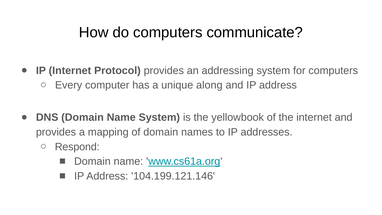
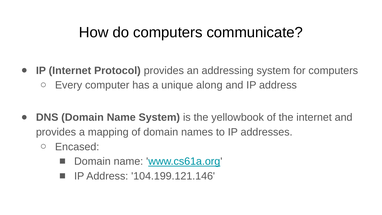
Respond: Respond -> Encased (77, 147)
